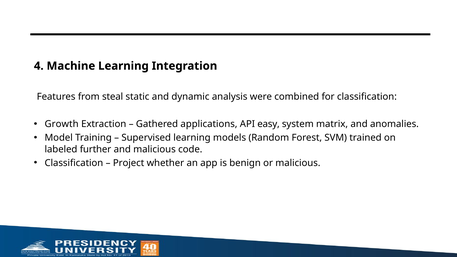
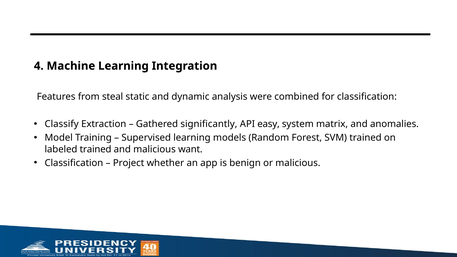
Growth: Growth -> Classify (62, 124)
applications: applications -> significantly (209, 124)
labeled further: further -> trained (96, 149)
code: code -> want (190, 149)
